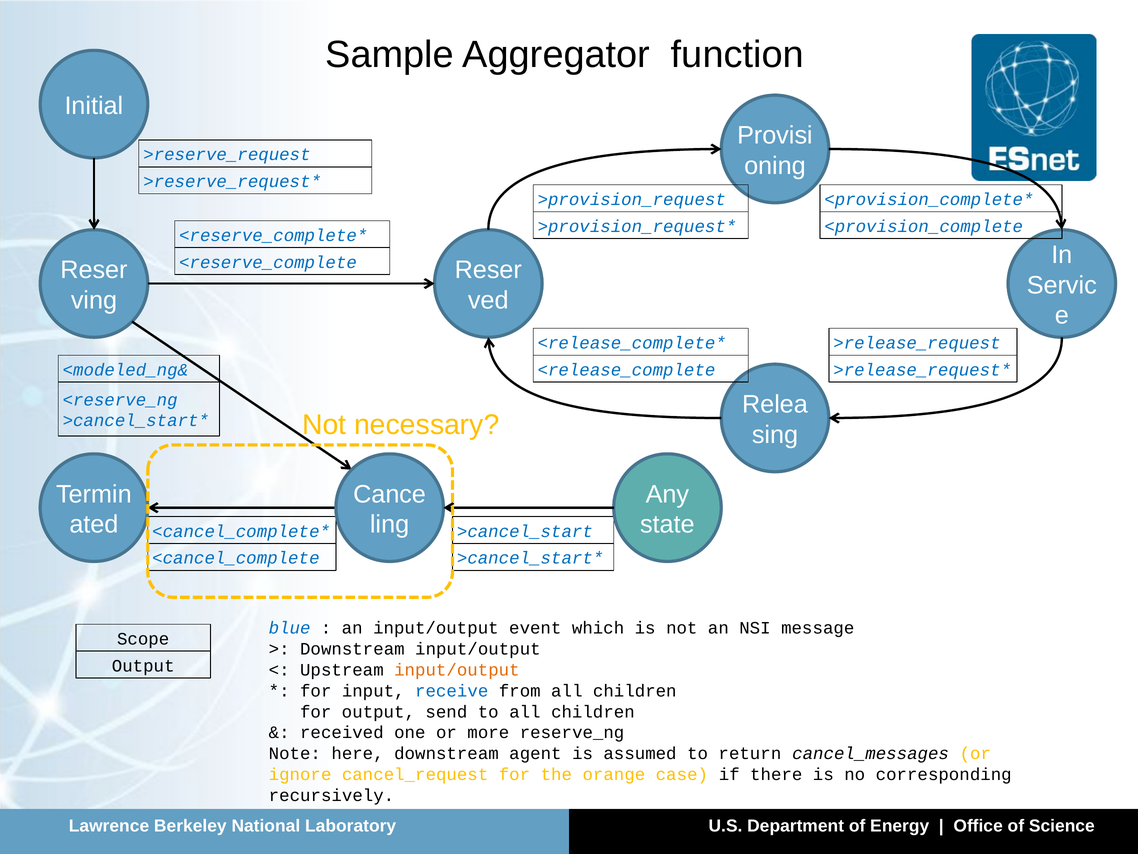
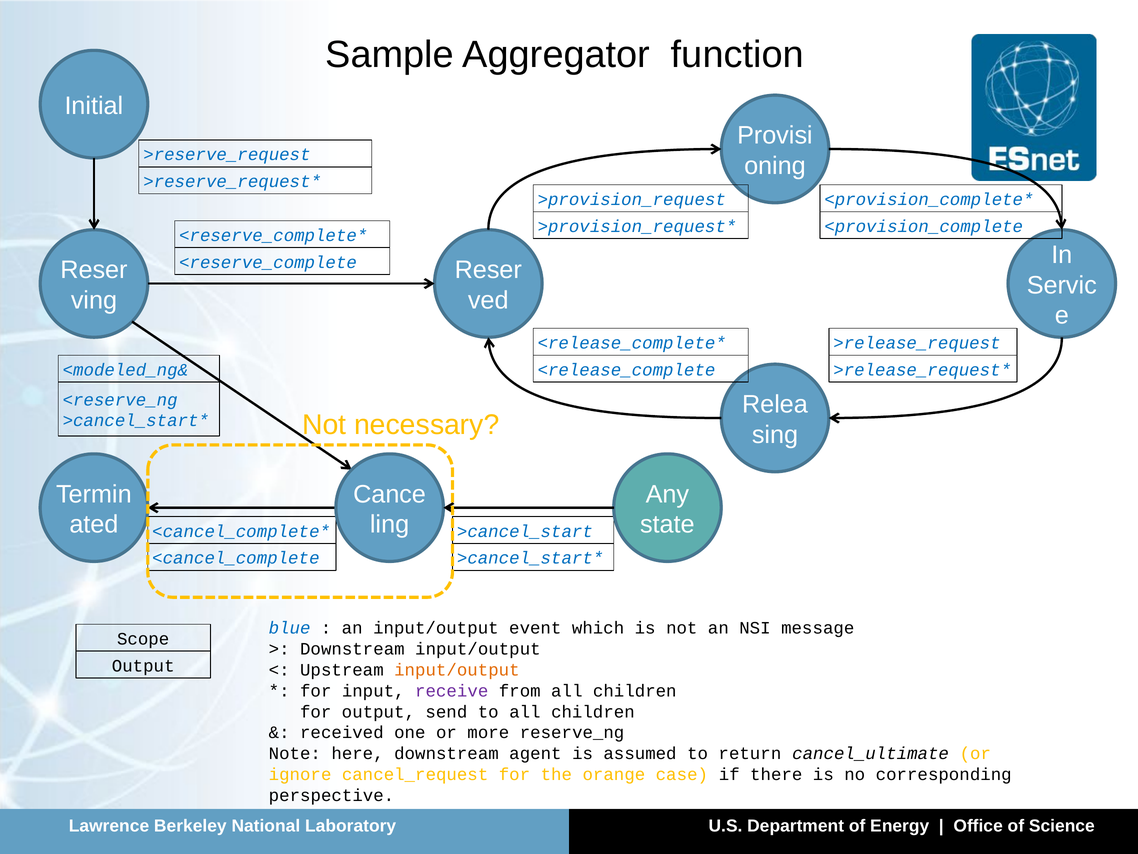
receive colour: blue -> purple (452, 691)
cancel_messages: cancel_messages -> cancel_ultimate (871, 753)
recursively: recursively -> perspective (331, 795)
